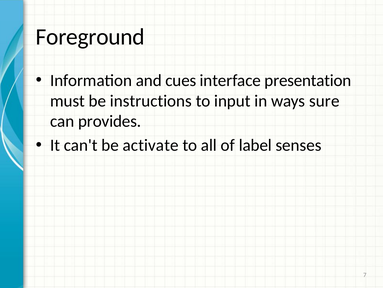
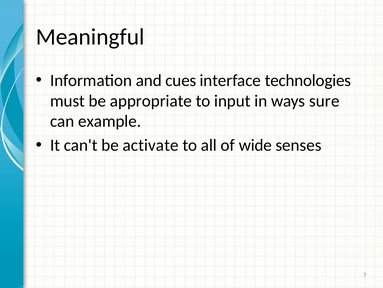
Foreground: Foreground -> Meaningful (90, 37)
presentation: presentation -> technologies (308, 80)
instructions: instructions -> appropriate (151, 101)
provides: provides -> example (110, 121)
label: label -> wide (255, 145)
